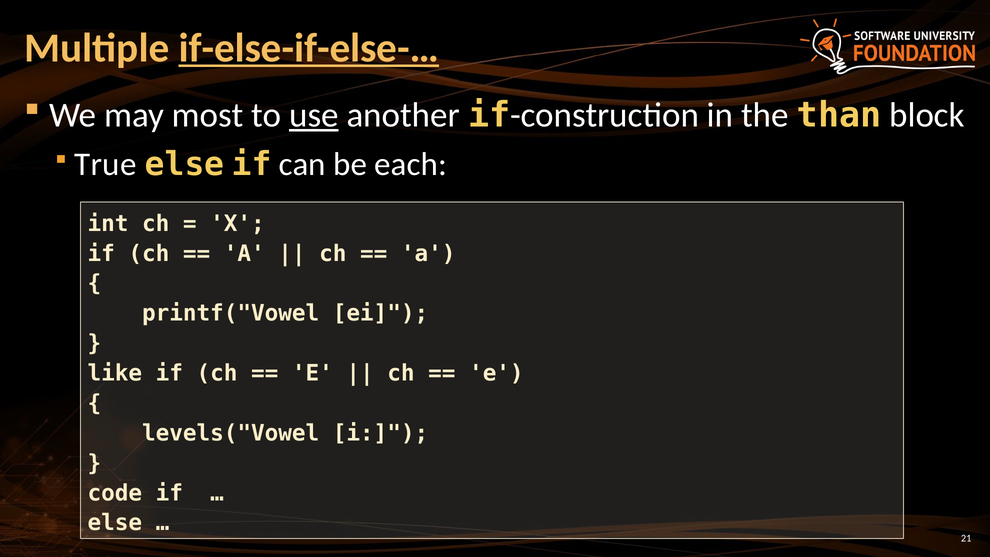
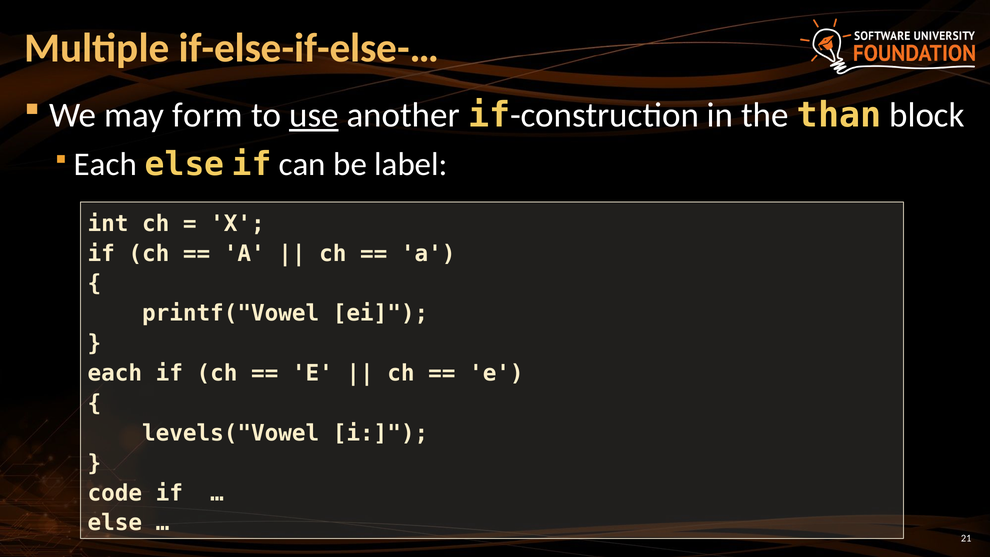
if-else-if-else-… underline: present -> none (309, 48)
most: most -> form (208, 115)
True: True -> Each (106, 164)
each: each -> label (411, 164)
like: like -> each (115, 373)
